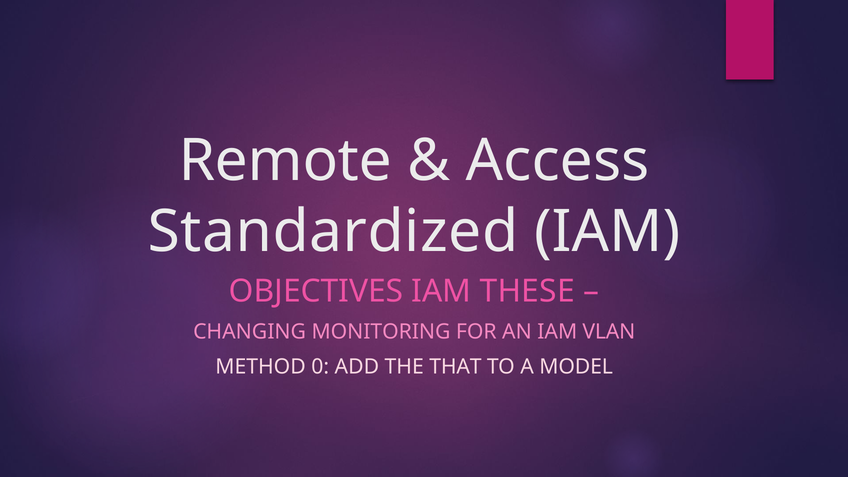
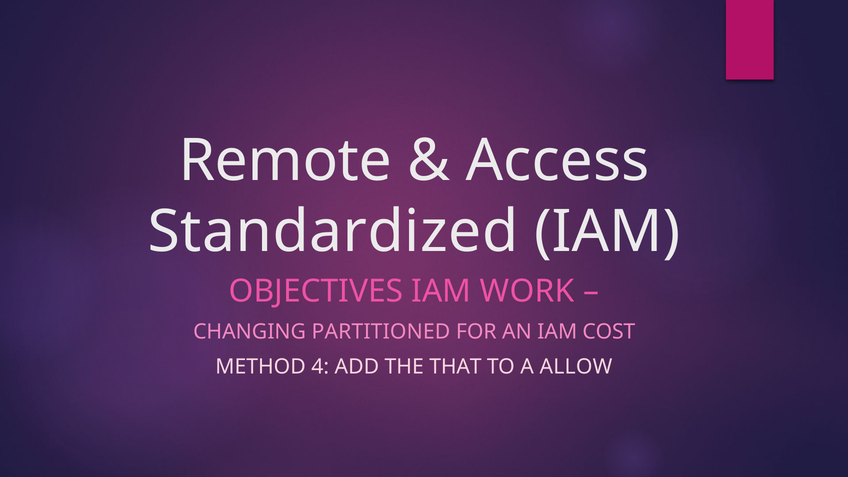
THESE: THESE -> WORK (527, 291)
MONITORING: MONITORING -> PARTITIONED (381, 332)
VLAN: VLAN -> COST (609, 332)
0: 0 -> 4 (320, 367)
MODEL: MODEL -> ALLOW (576, 367)
